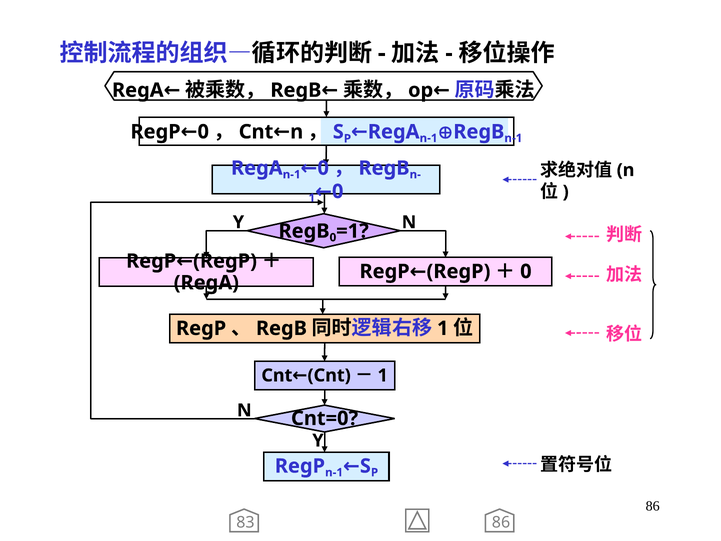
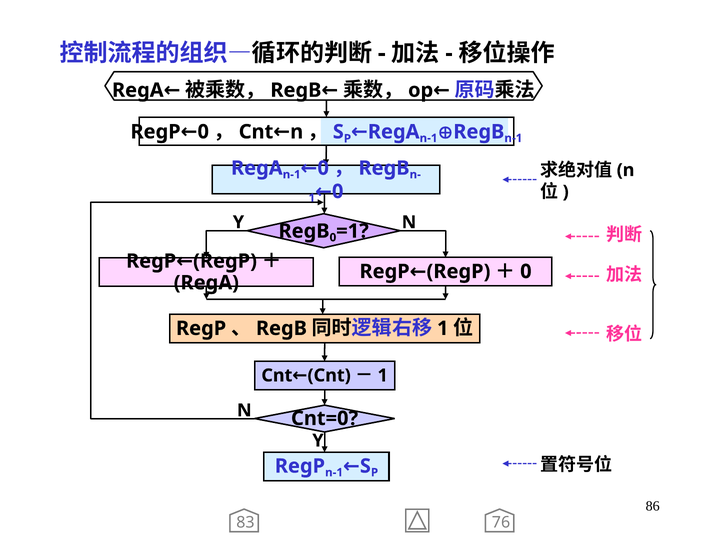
83 86: 86 -> 76 (501, 522)
